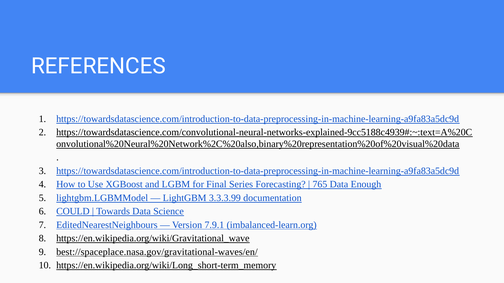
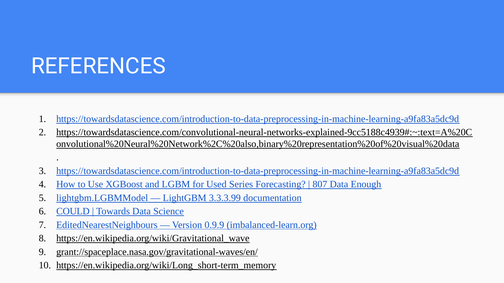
Final: Final -> Used (216, 185)
765: 765 -> 807 (320, 185)
7.9.1: 7.9.1 -> 0.9.9 (214, 225)
best://spaceplace.nasa.gov/gravitational-waves/en/: best://spaceplace.nasa.gov/gravitational-waves/en/ -> grant://spaceplace.nasa.gov/gravitational-waves/en/ (157, 252)
